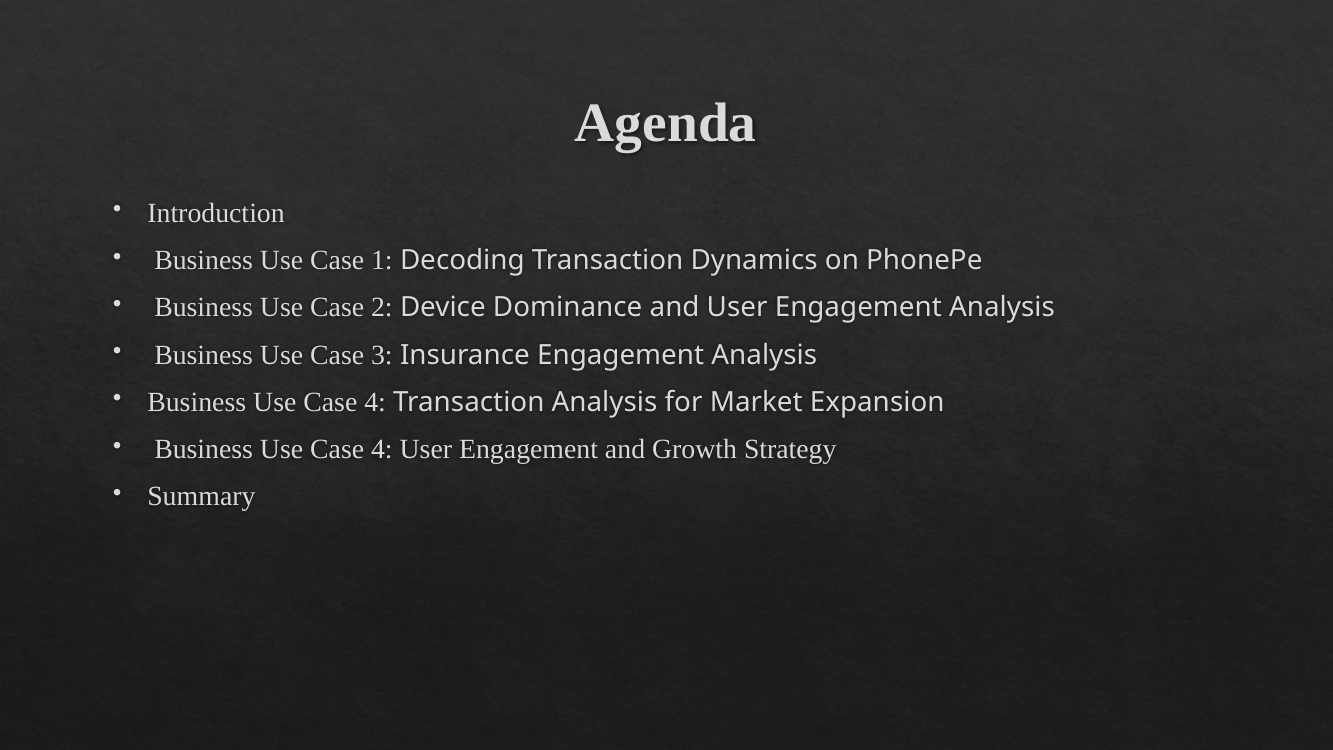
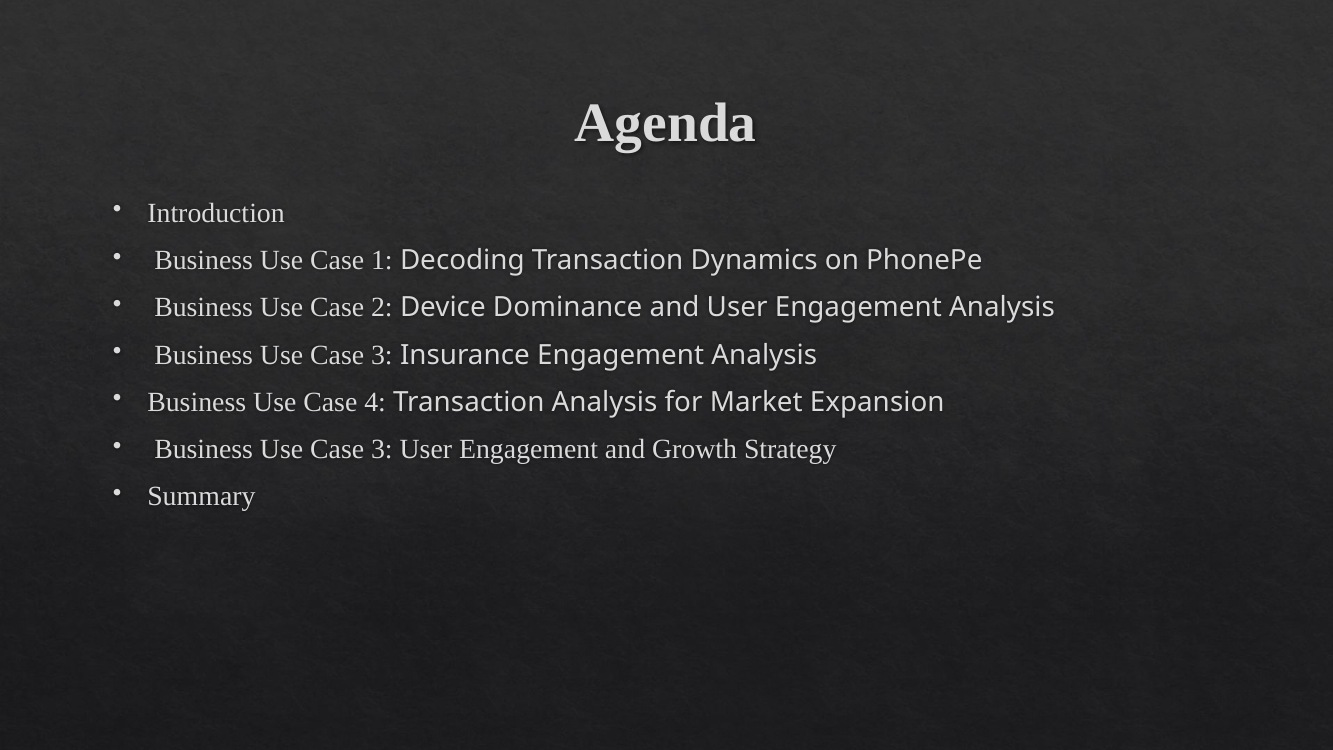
4: 4 -> 3 (382, 449)
